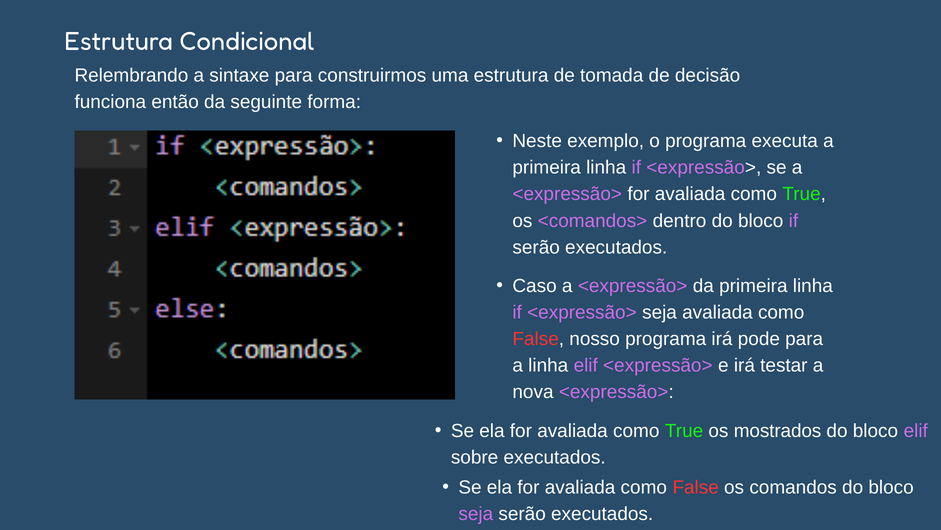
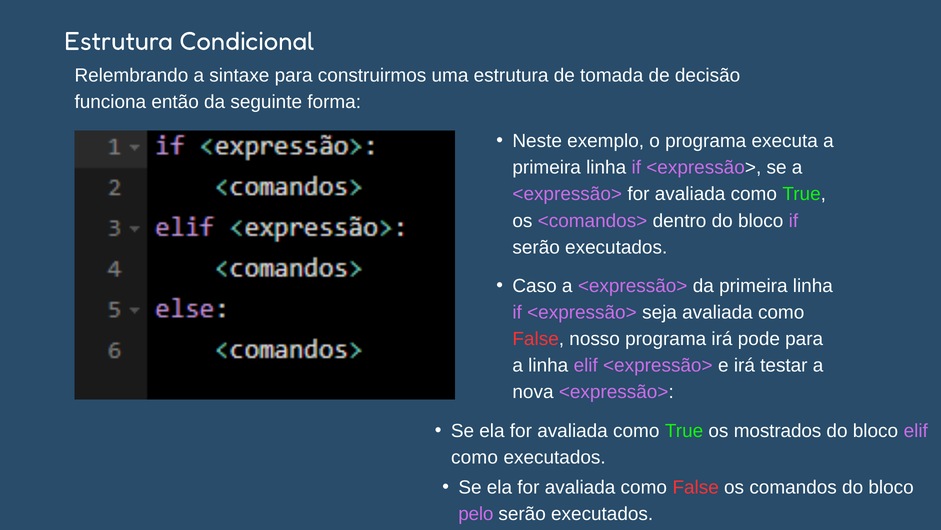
sobre: sobre -> como (474, 457)
seja: seja -> pelo (476, 513)
